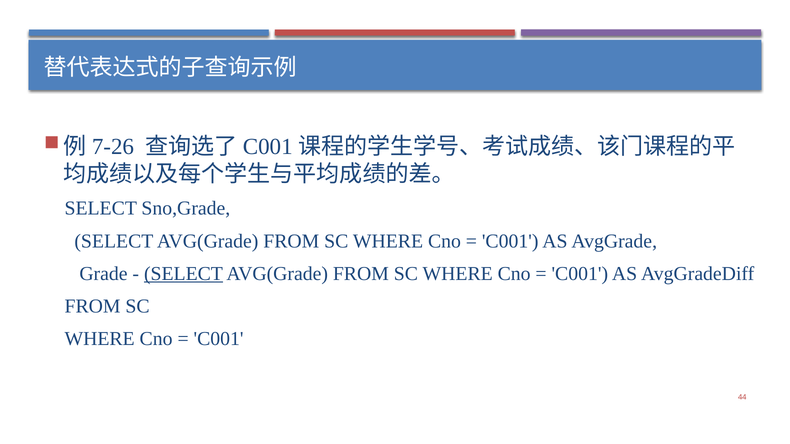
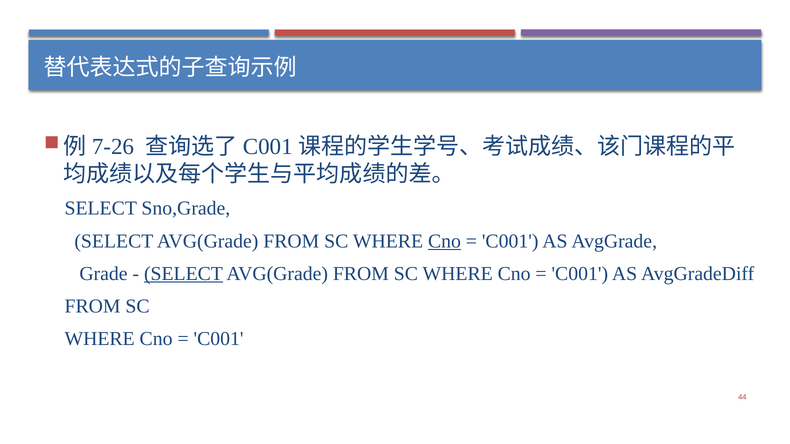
Cno underline: none -> present (444, 241)
